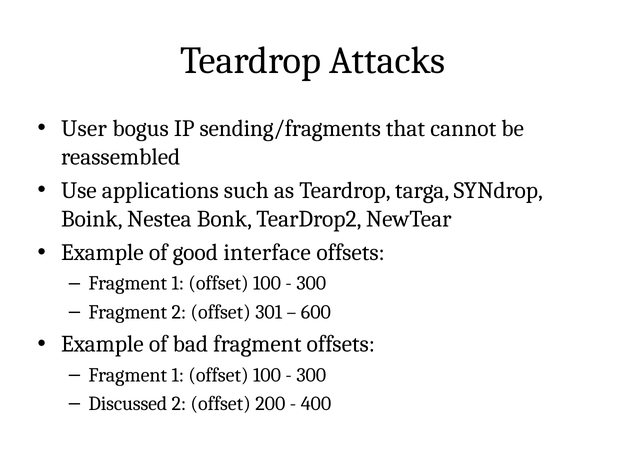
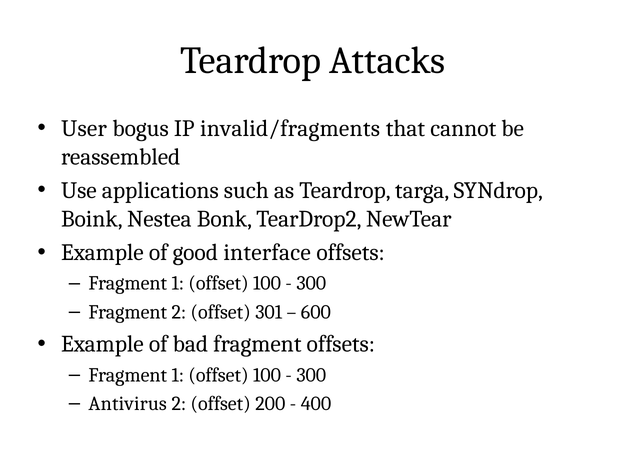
sending/fragments: sending/fragments -> invalid/fragments (290, 128)
Discussed: Discussed -> Antivirus (128, 403)
